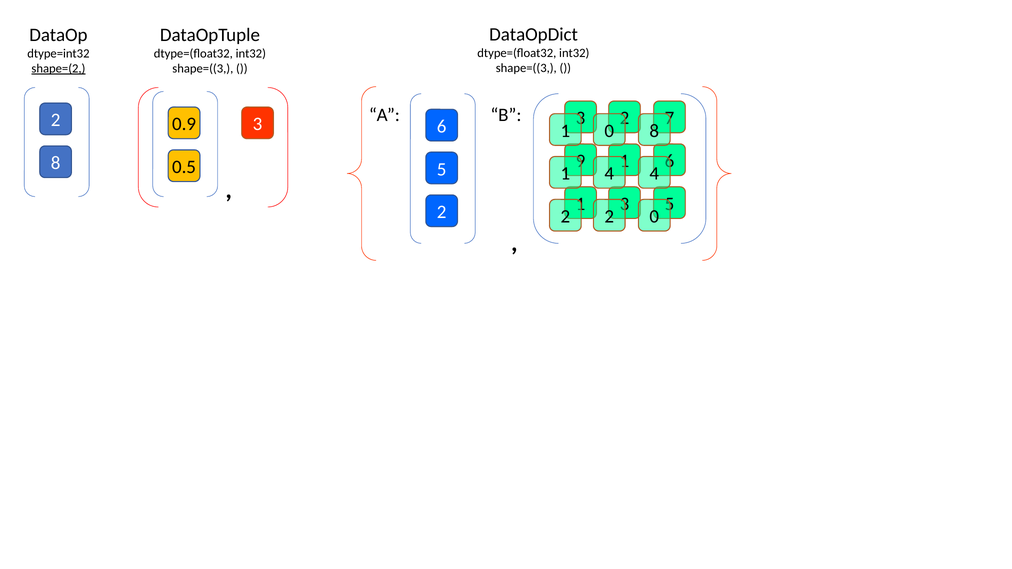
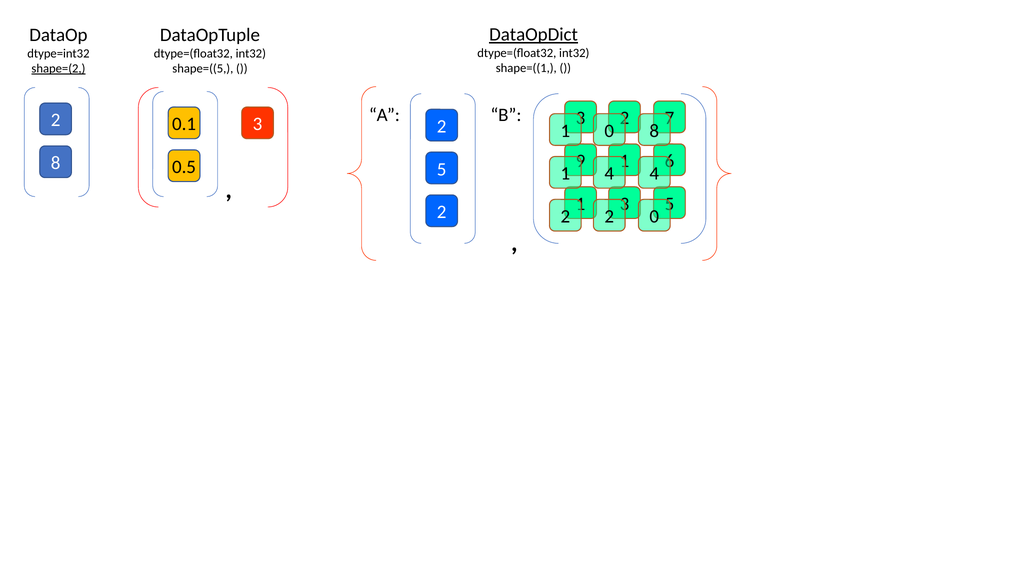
DataOpDict underline: none -> present (534, 35)
shape=((3: shape=((3 -> shape=((1 (526, 68)
shape=((3: shape=((3 -> shape=((5 (203, 69)
0.9: 0.9 -> 0.1 (184, 124)
3 6: 6 -> 2 (442, 126)
